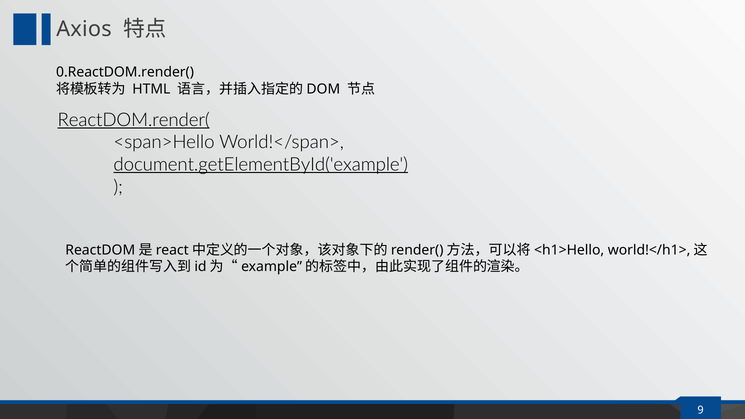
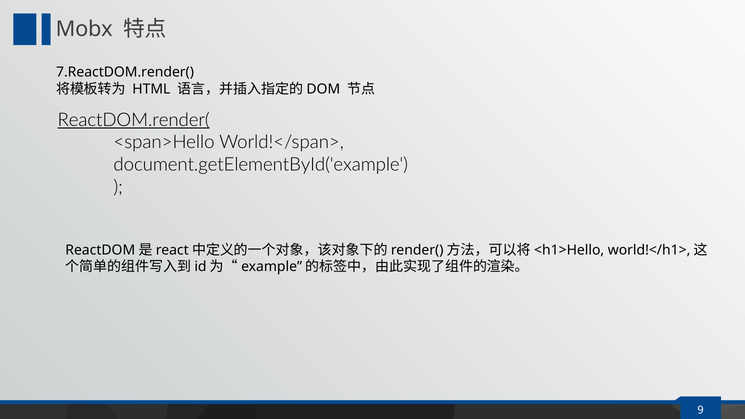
Axios: Axios -> Mobx (84, 29)
0.ReactDOM.render(: 0.ReactDOM.render( -> 7.ReactDOM.render( (125, 72)
document.getElementById('example underline: present -> none (261, 165)
